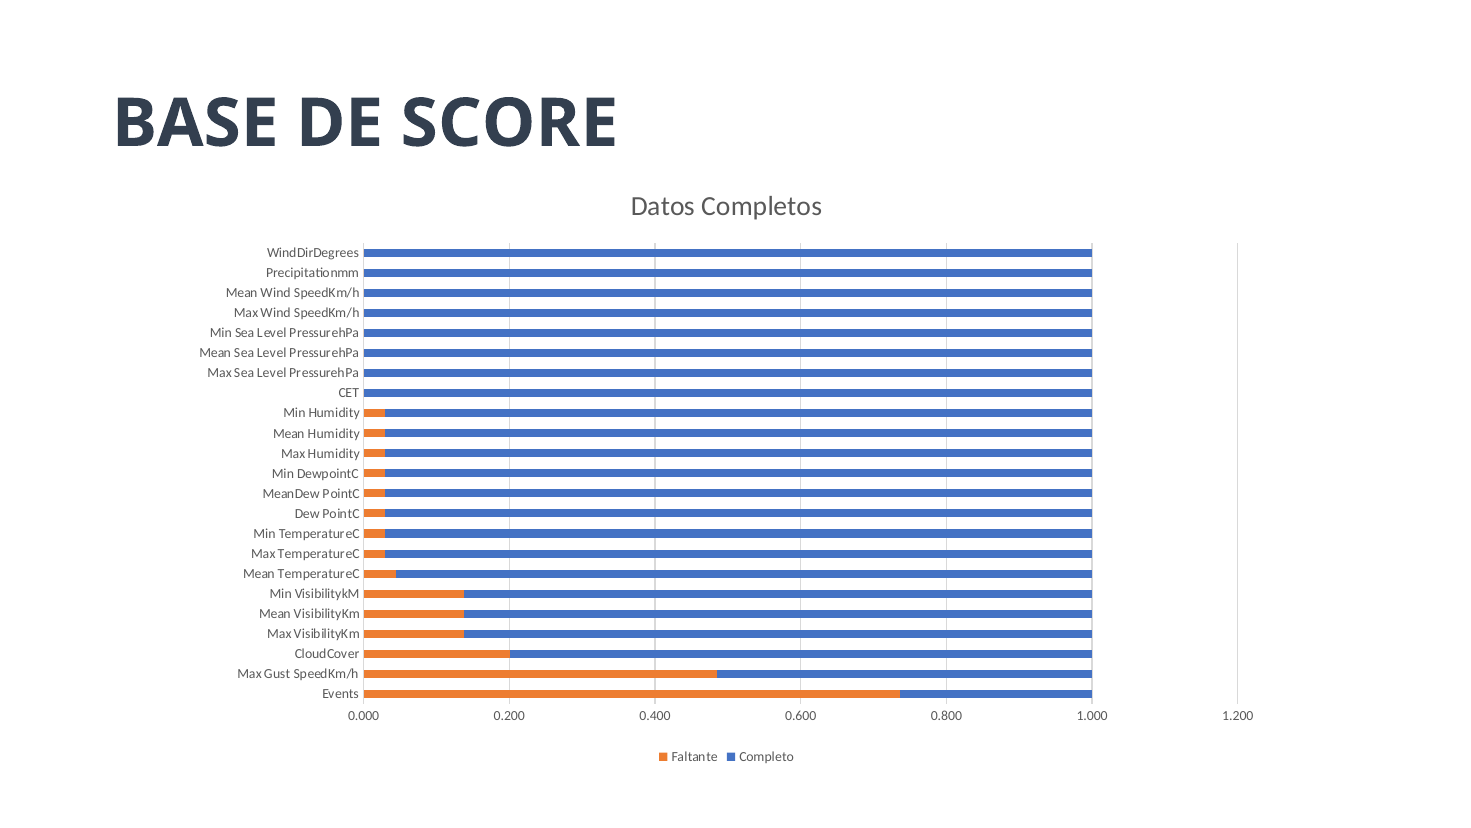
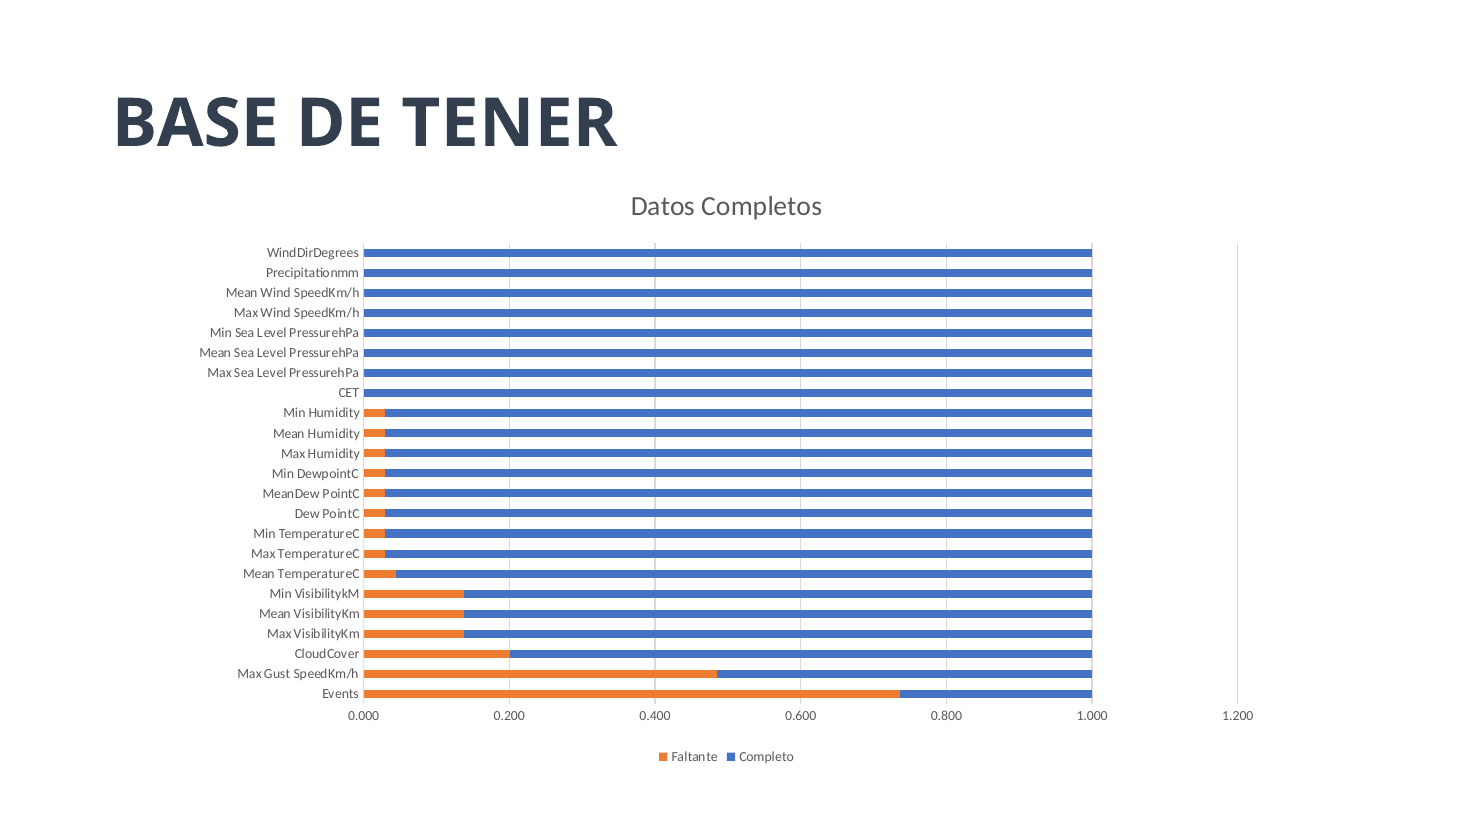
SCORE: SCORE -> TENER (509, 124)
